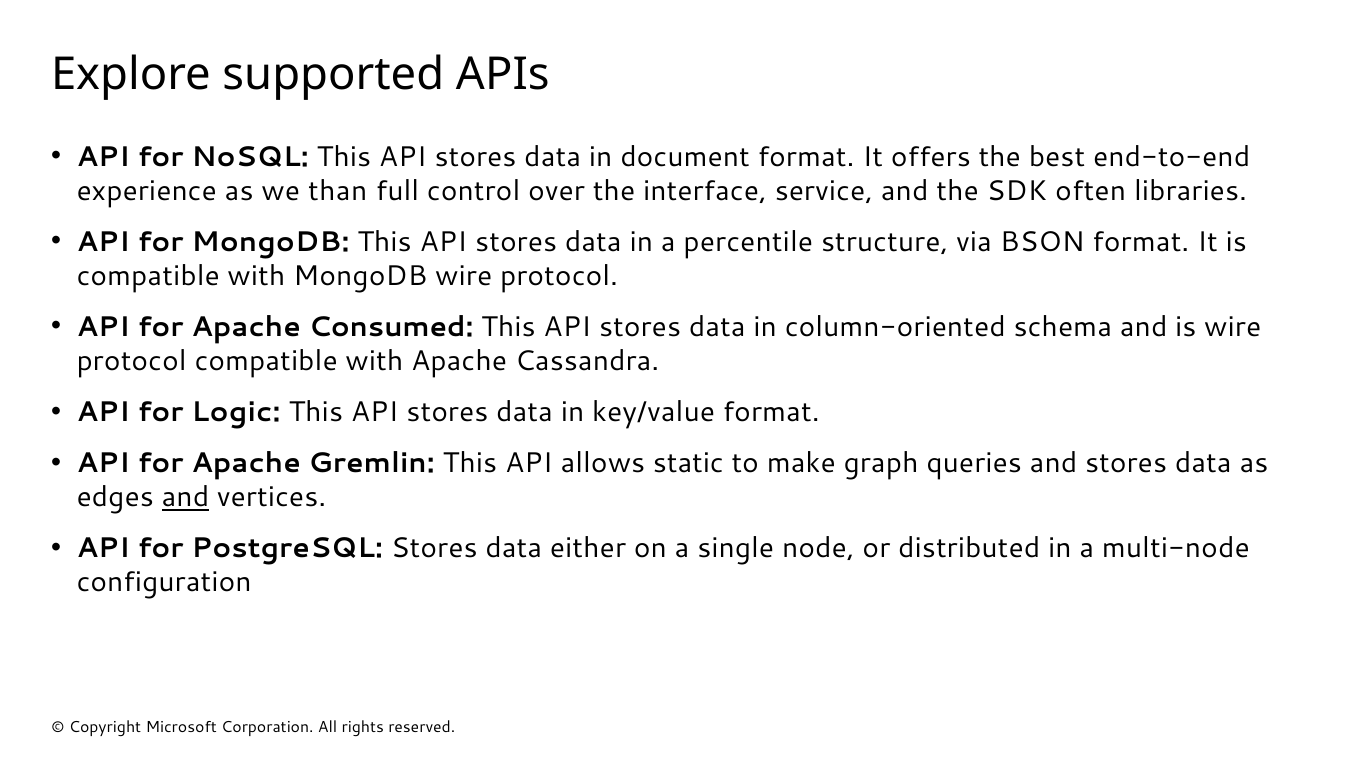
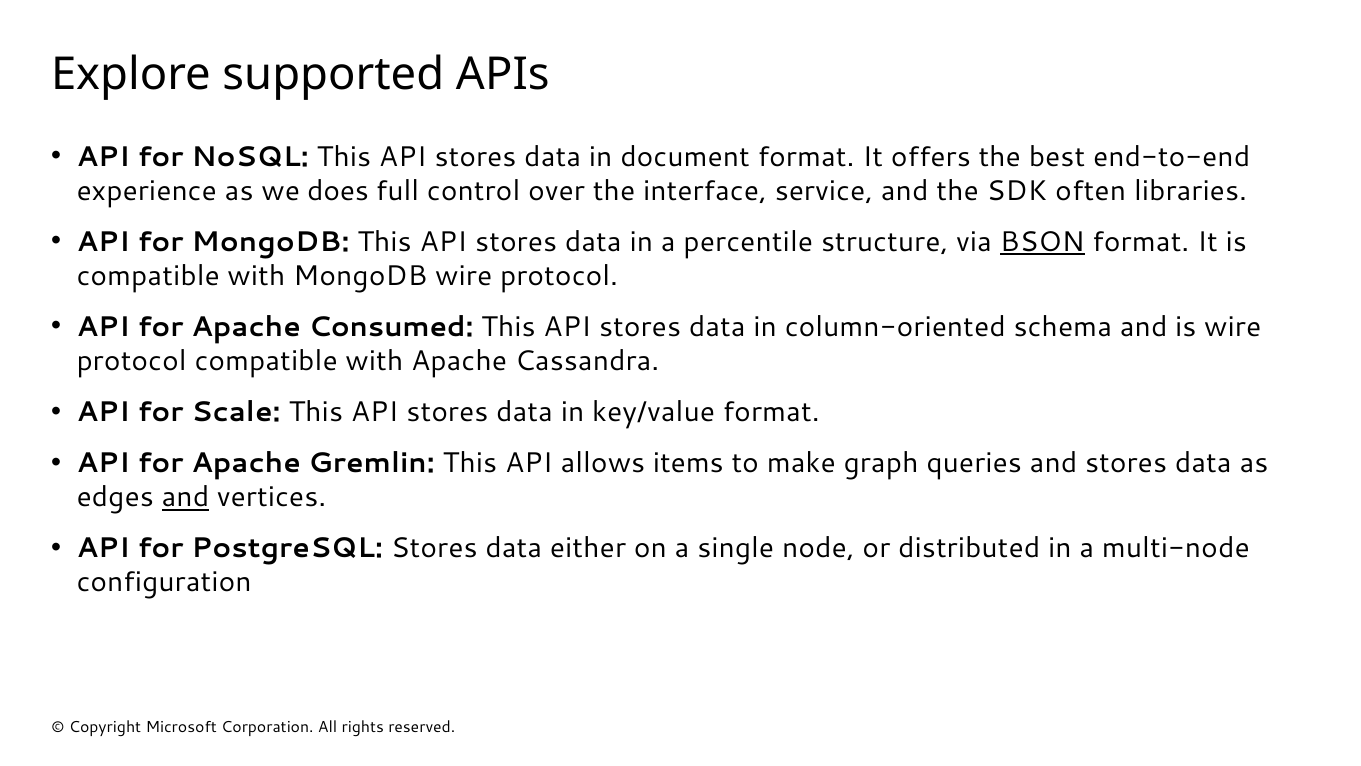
than: than -> does (338, 191)
BSON underline: none -> present (1042, 242)
Logic: Logic -> Scale (236, 412)
static: static -> items (688, 463)
